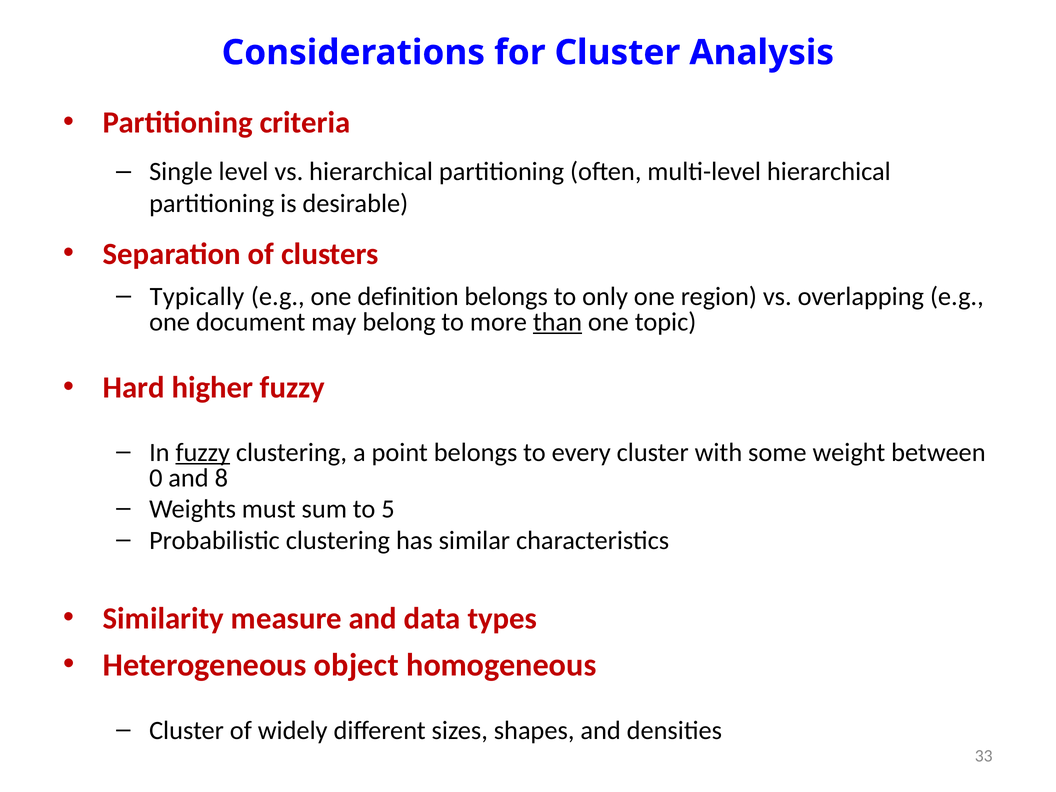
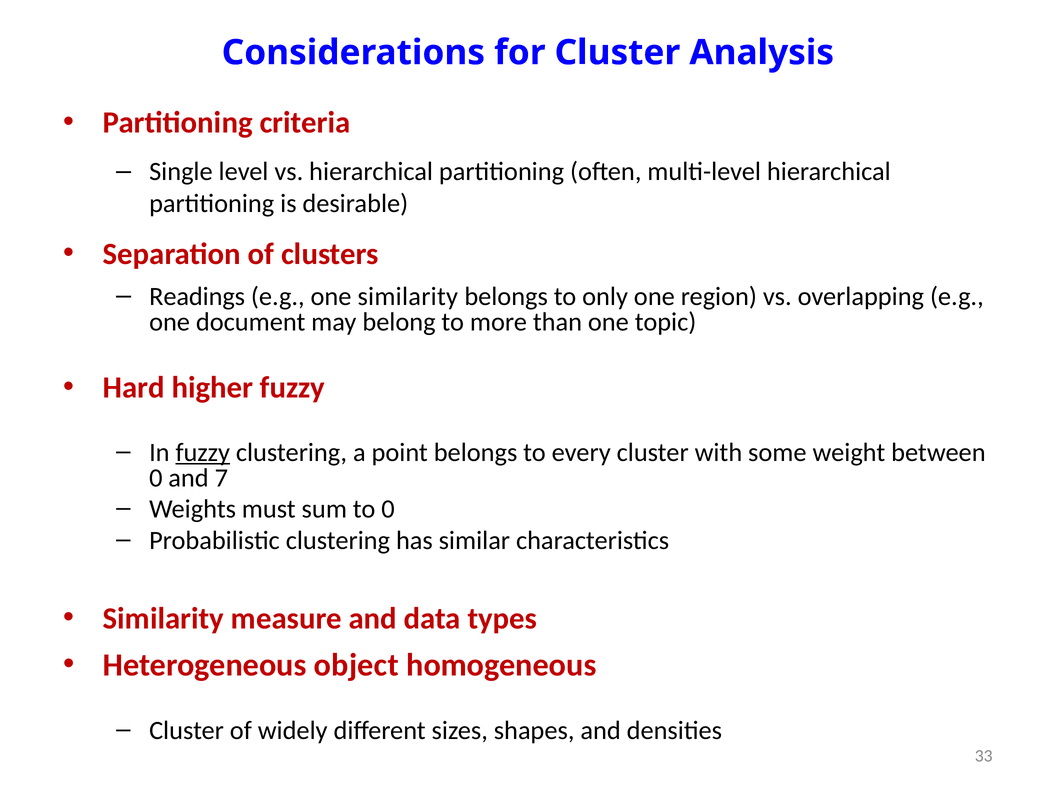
Typically: Typically -> Readings (197, 297)
one definition: definition -> similarity (408, 297)
than underline: present -> none (557, 322)
8: 8 -> 7 (221, 478)
to 5: 5 -> 0 (388, 509)
